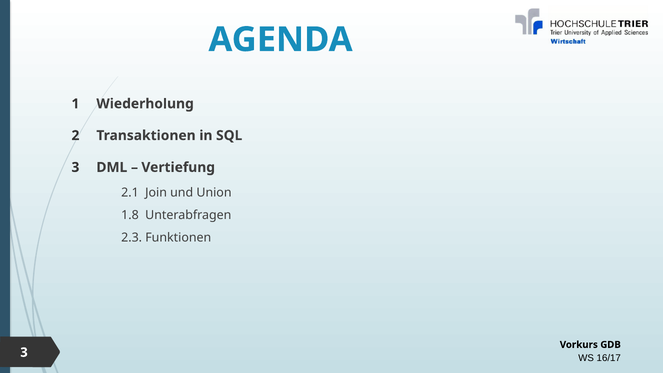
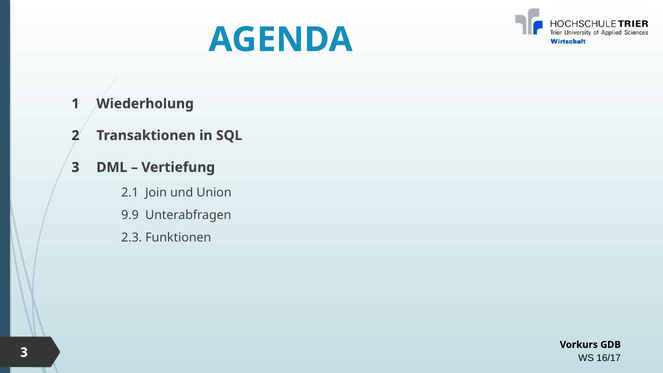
1.8: 1.8 -> 9.9 (130, 215)
